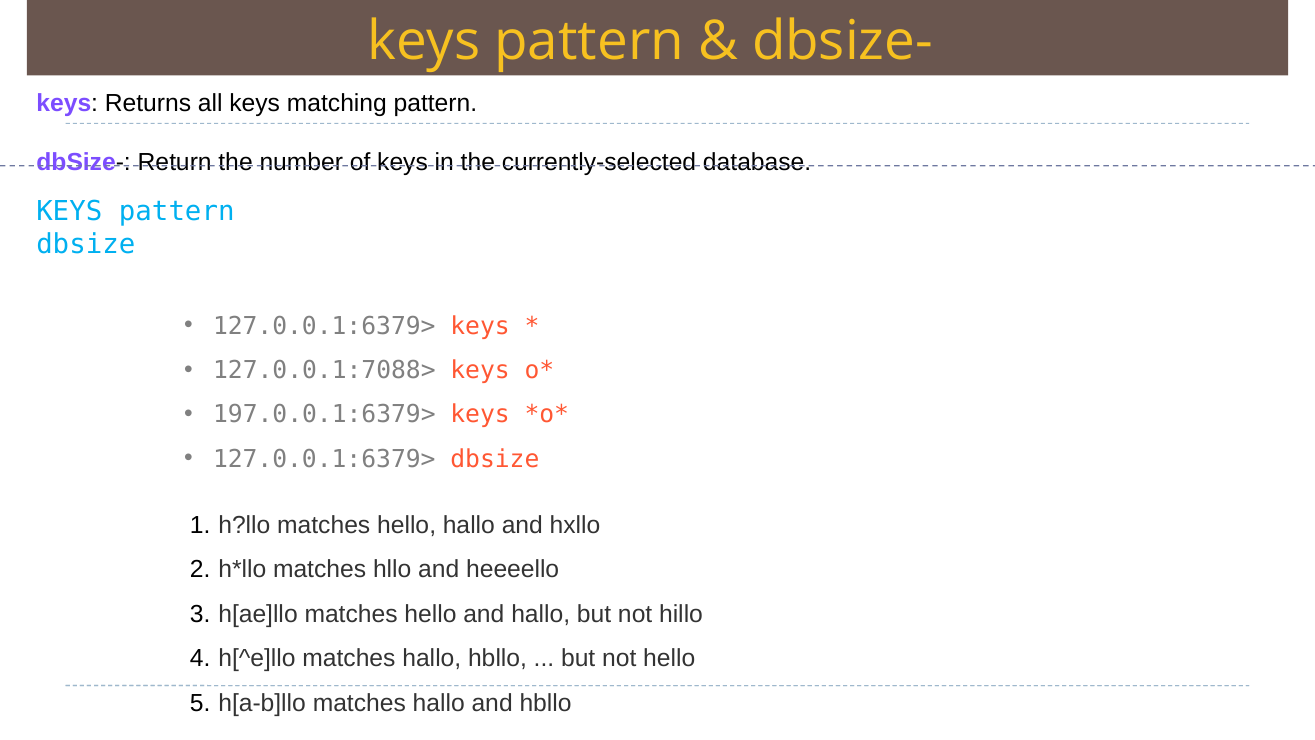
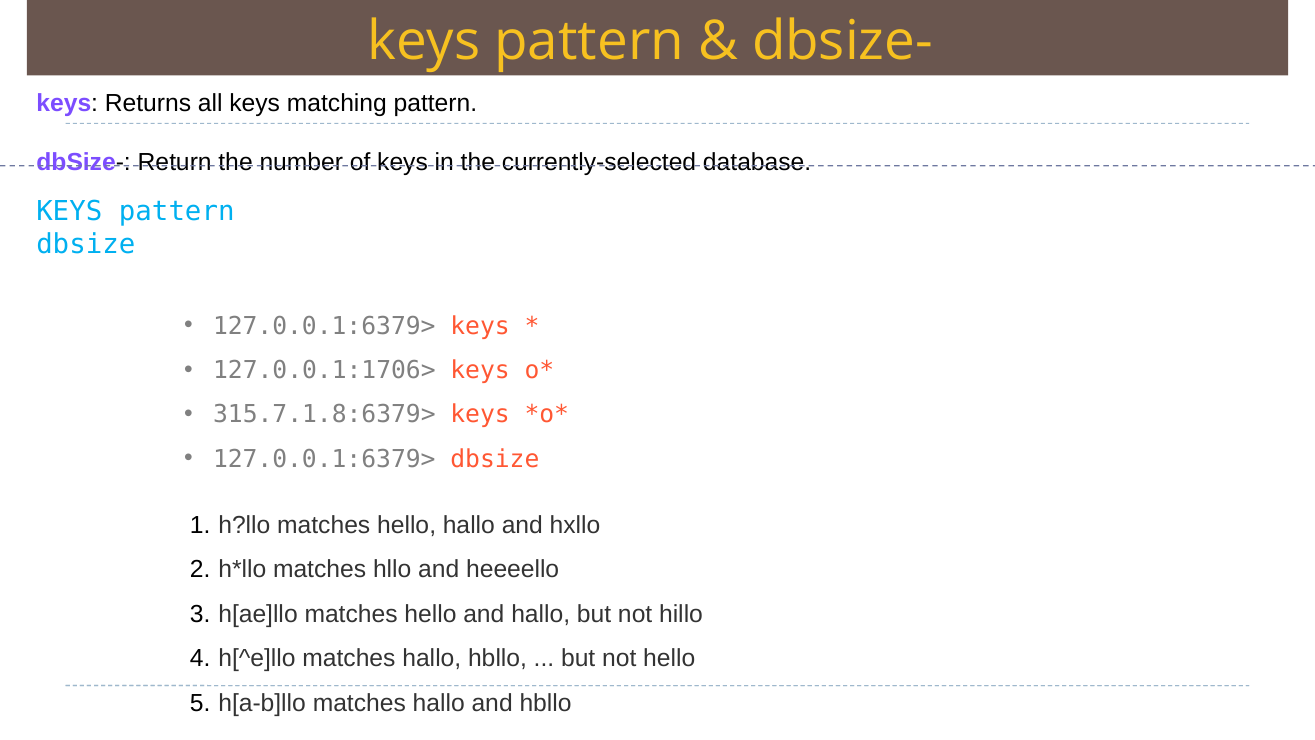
127.0.0.1:7088>: 127.0.0.1:7088> -> 127.0.0.1:1706> (324, 370)
197.0.0.1:6379>: 197.0.0.1:6379> -> 315.7.1.8:6379> (324, 415)
